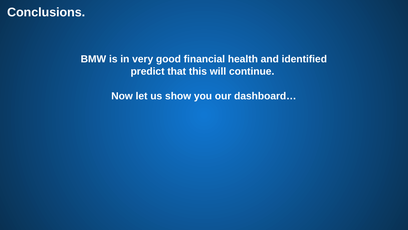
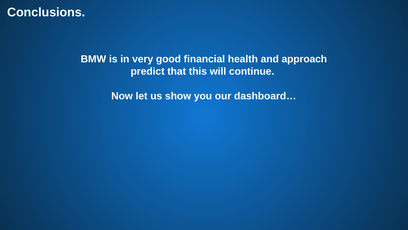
identified: identified -> approach (304, 59)
